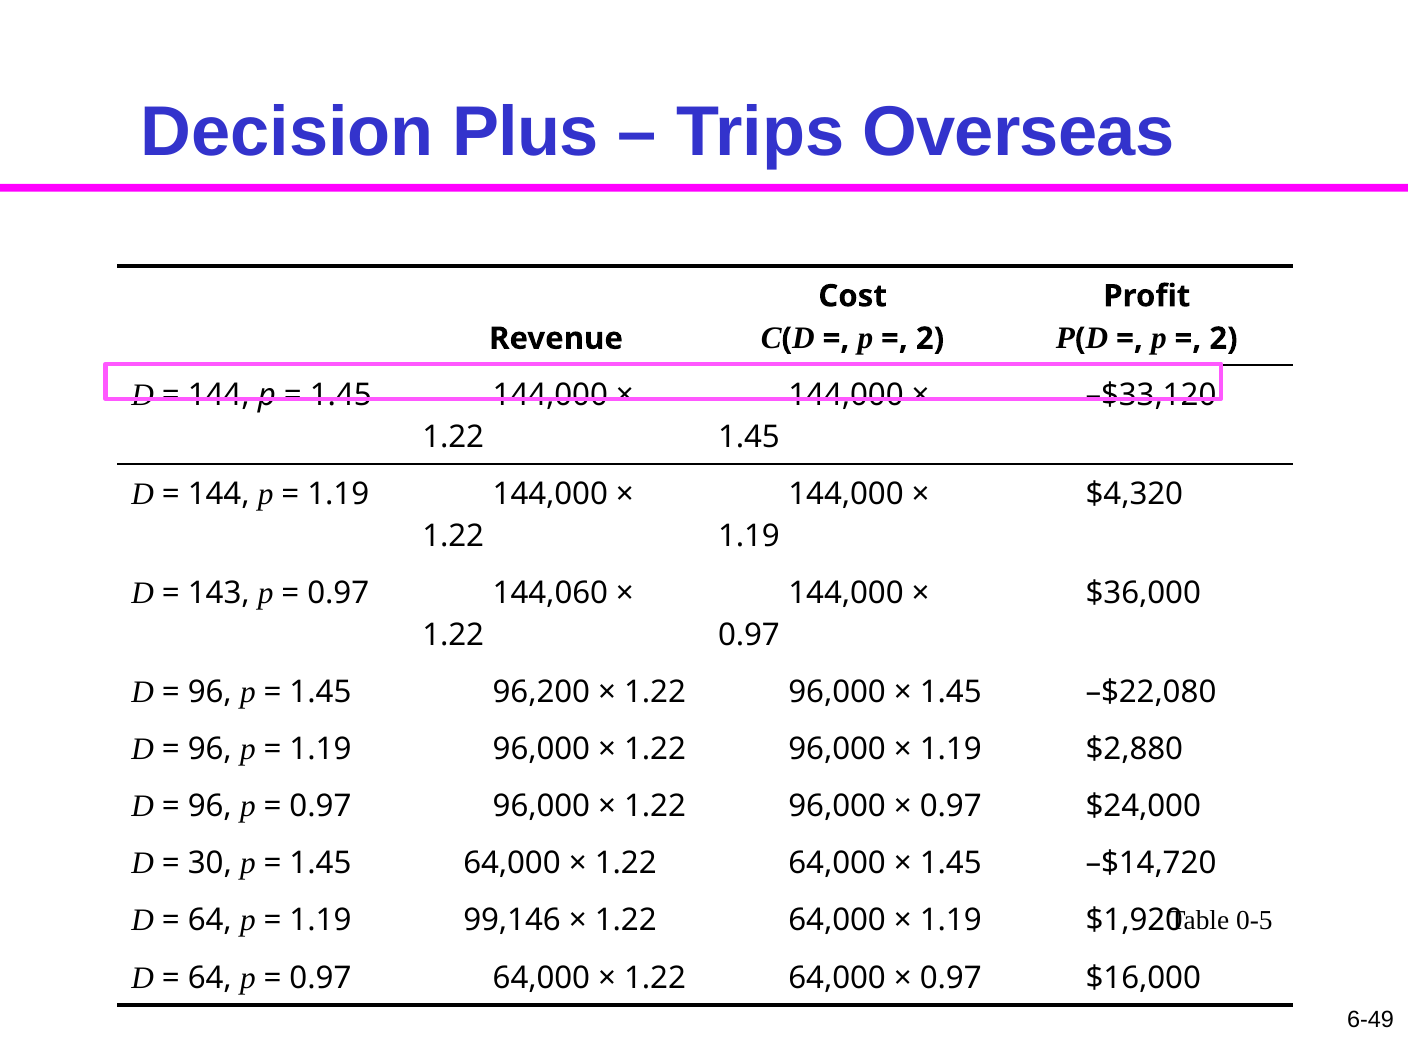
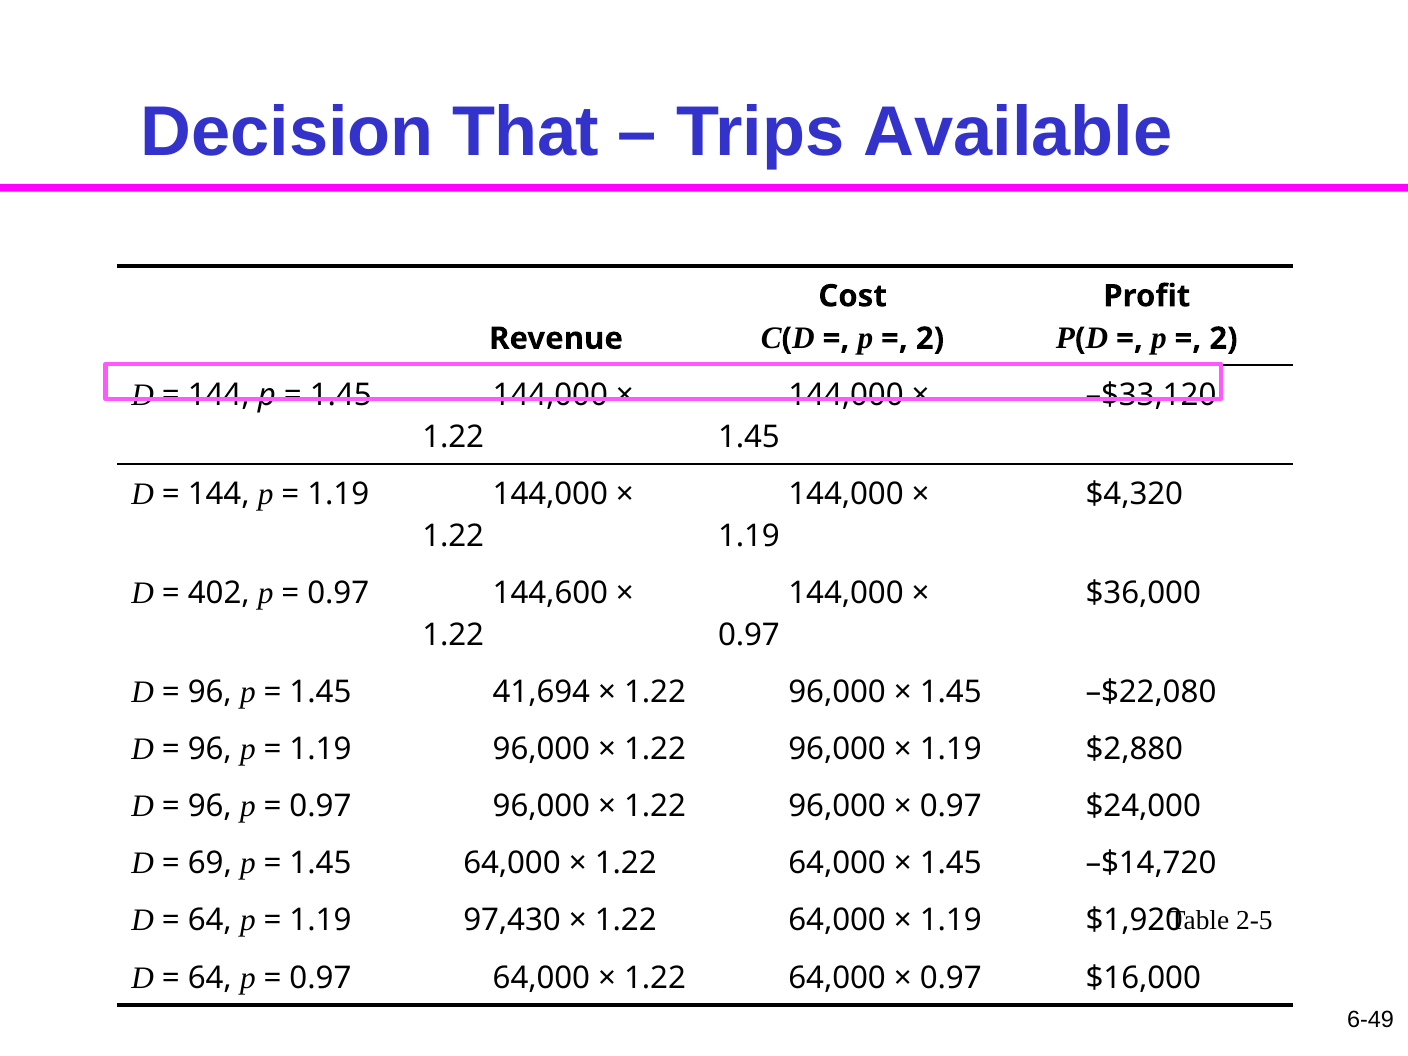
Plus: Plus -> That (526, 132)
Overseas: Overseas -> Available (1018, 132)
143: 143 -> 402 (219, 593)
144,060: 144,060 -> 144,600 (550, 593)
96,200: 96,200 -> 41,694 (541, 692)
30: 30 -> 69 (210, 864)
99,146: 99,146 -> 97,430 (512, 921)
0-5: 0-5 -> 2-5 (1254, 921)
